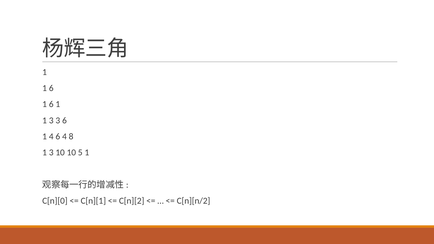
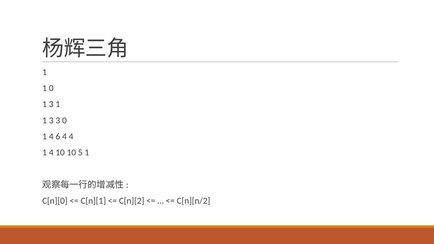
6: 6 -> 0 (51, 88)
6: 6 -> 3 (51, 104)
3 6: 6 -> 0 (64, 120)
4 8: 8 -> 4 (71, 137)
3: 3 -> 4 (51, 153)
